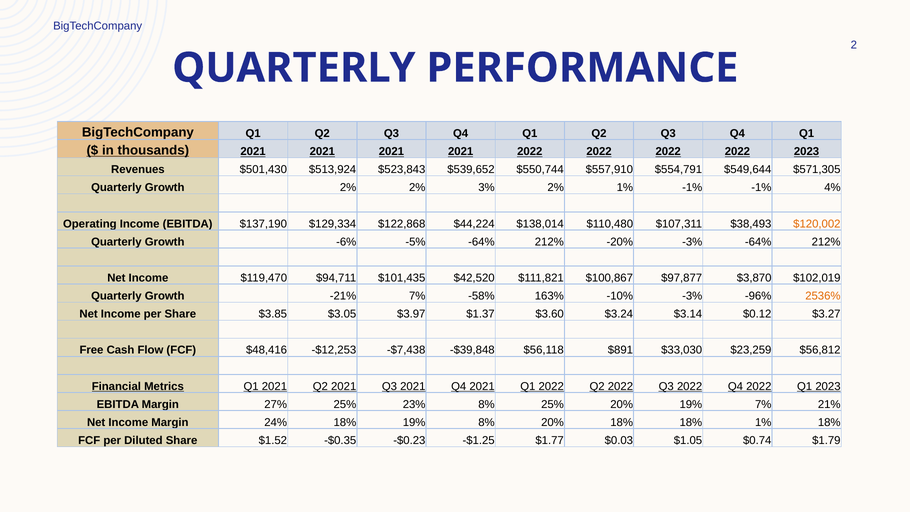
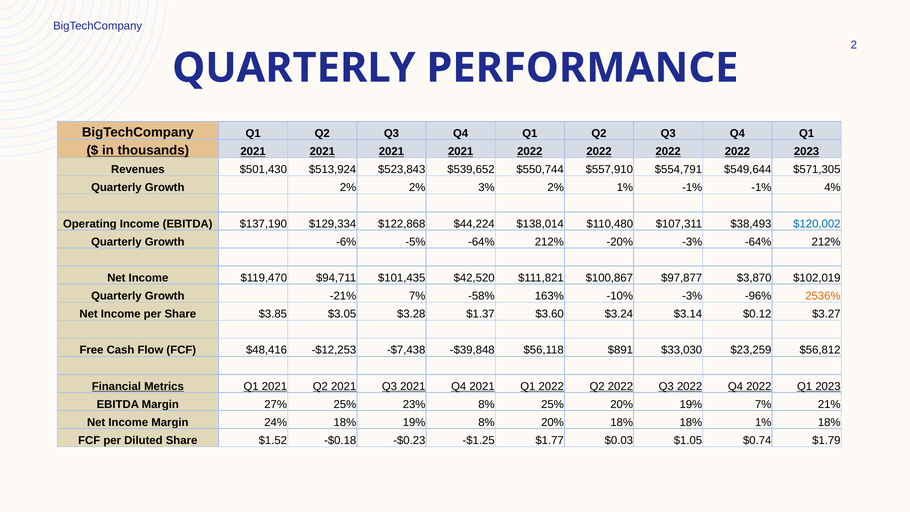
$120,002 colour: orange -> blue (817, 224)
$3.97: $3.97 -> $3.28 (411, 314)
-$0.35: -$0.35 -> -$0.18 (340, 440)
